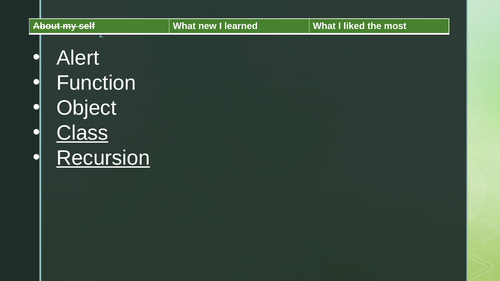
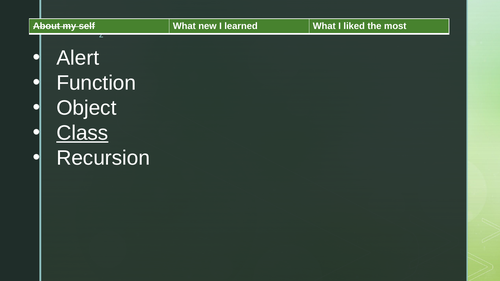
Recursion underline: present -> none (103, 158)
